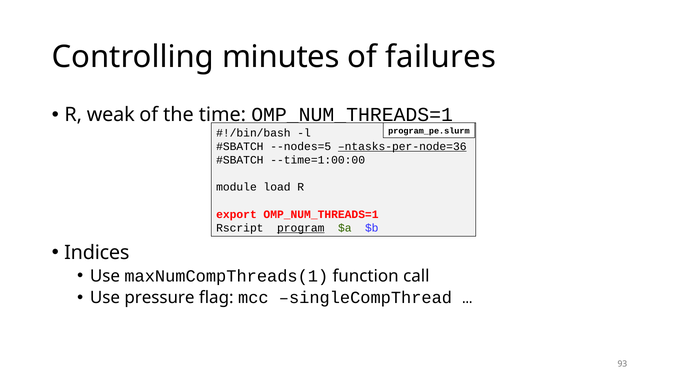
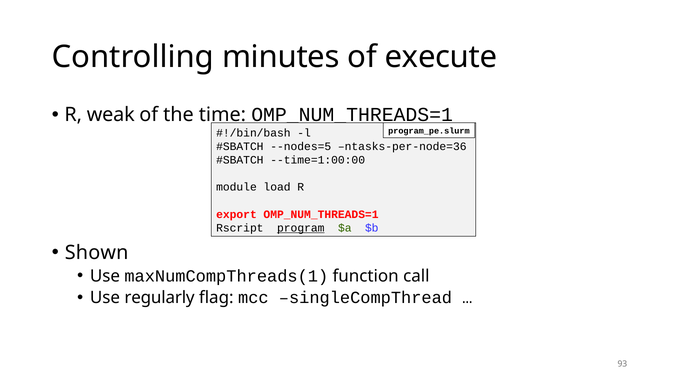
failures: failures -> execute (441, 57)
ntasks-per-node=36 underline: present -> none (402, 146)
Indices: Indices -> Shown (97, 252)
pressure: pressure -> regularly (160, 298)
